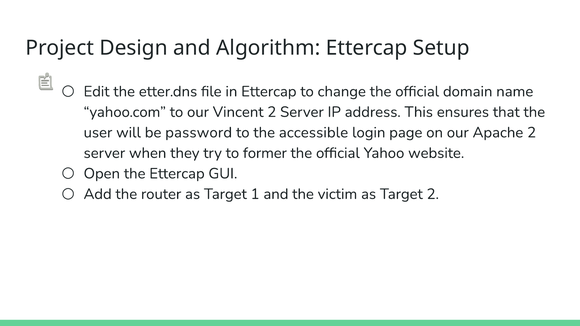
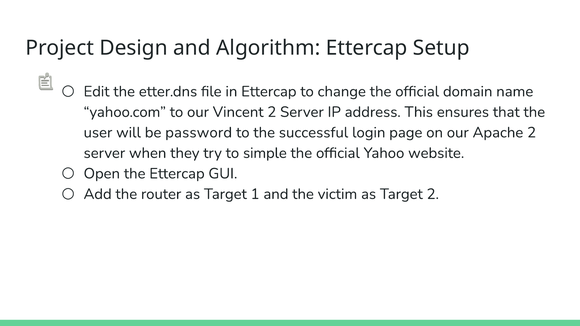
accessible: accessible -> successful (314, 133)
former: former -> simple (265, 153)
